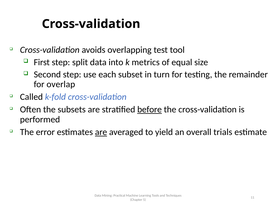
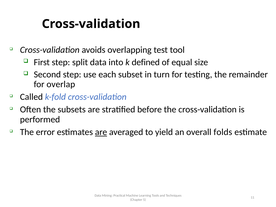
metrics: metrics -> defined (146, 62)
before underline: present -> none (150, 110)
trials: trials -> folds (223, 132)
